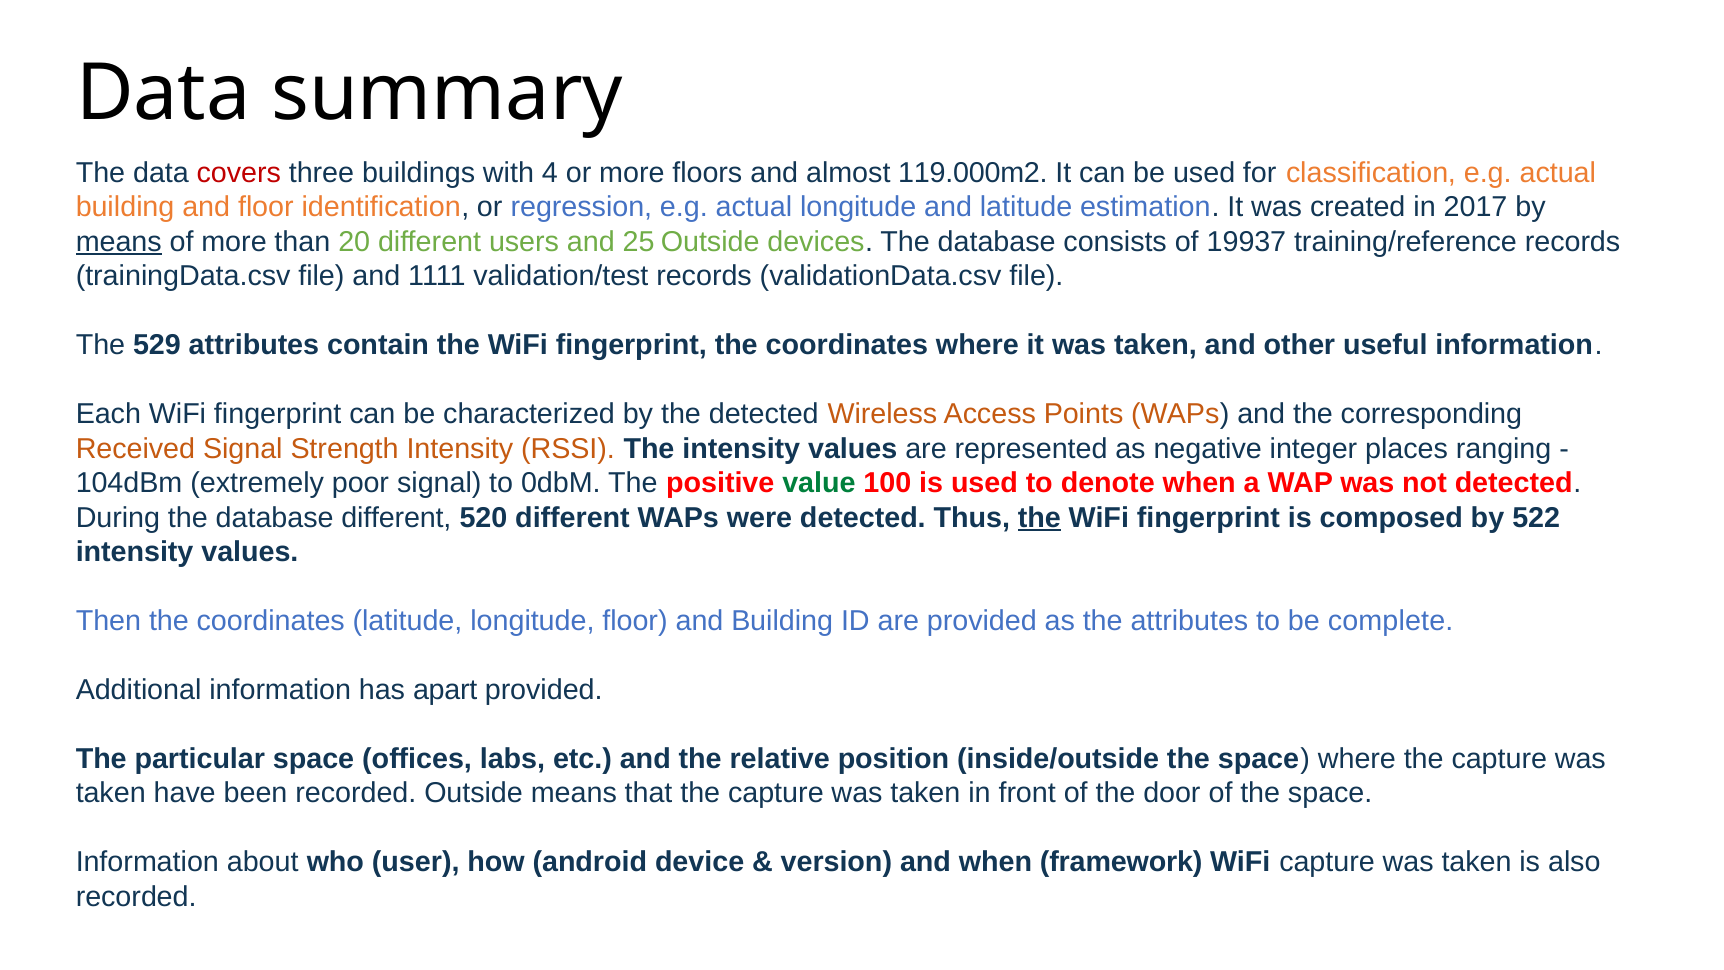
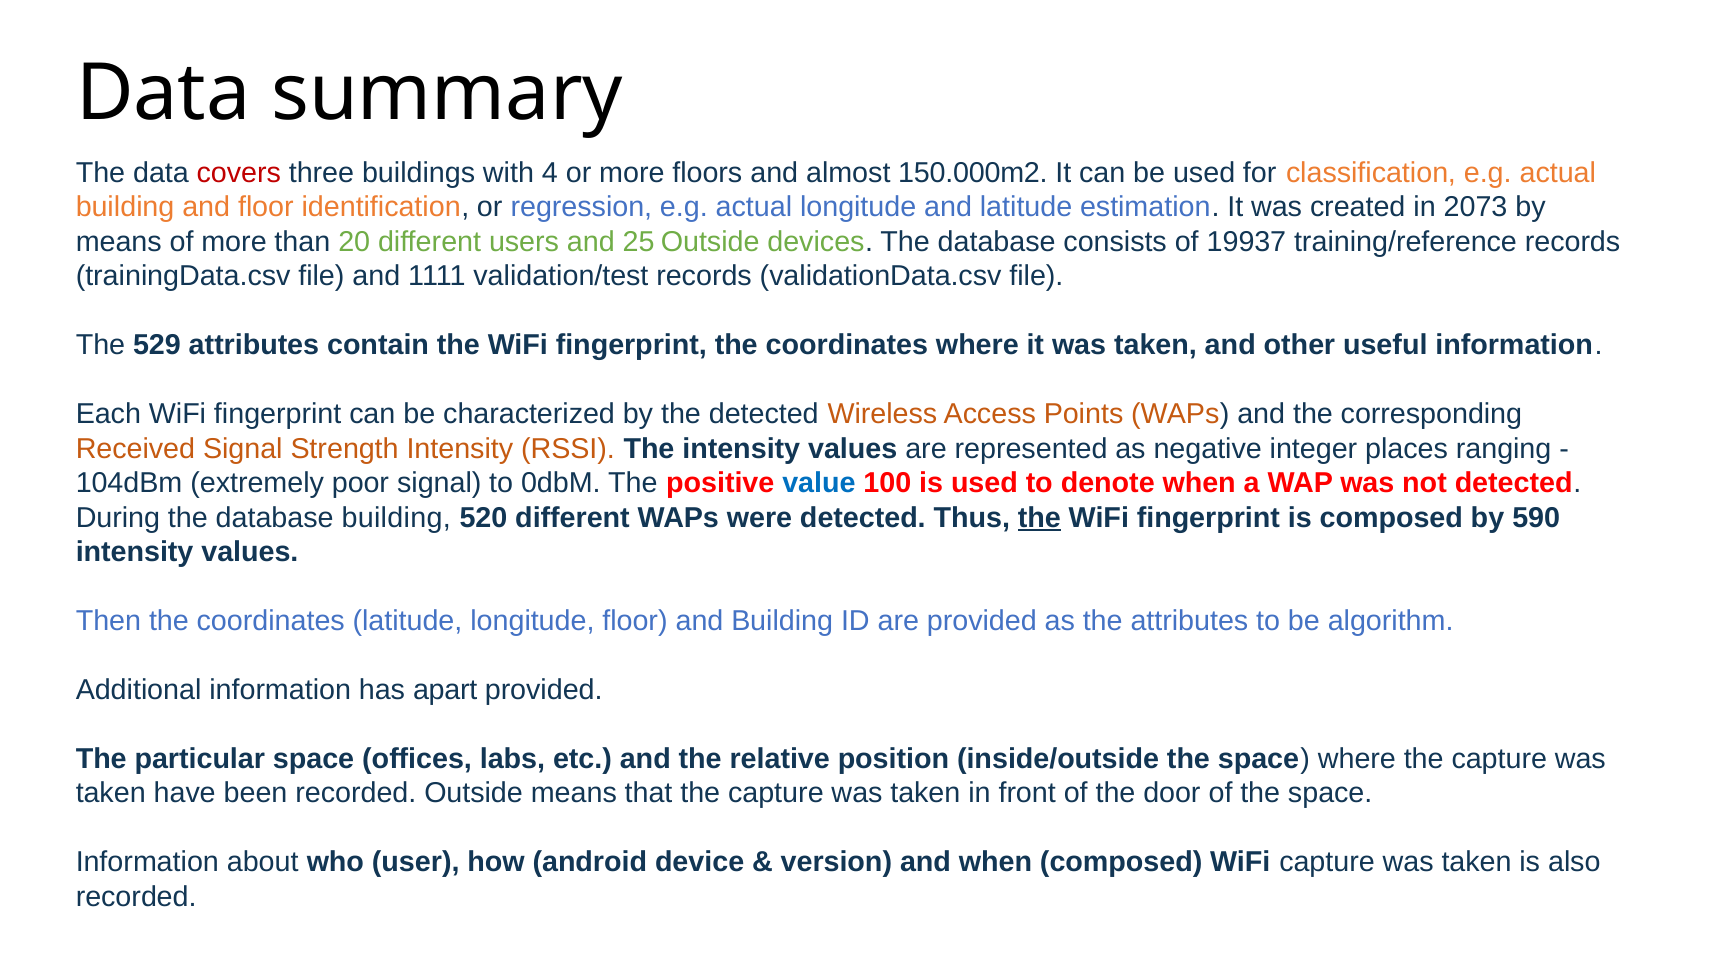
119.000m2: 119.000m2 -> 150.000m2 (973, 173)
2017: 2017 -> 2073 (1476, 207)
means underline: present -> none (119, 242)
value colour: green -> blue (819, 483)
database different: different -> building (396, 517)
522: 522 -> 590 (1536, 517)
complete: complete -> algorithm (1391, 621)
when framework: framework -> composed (1121, 862)
